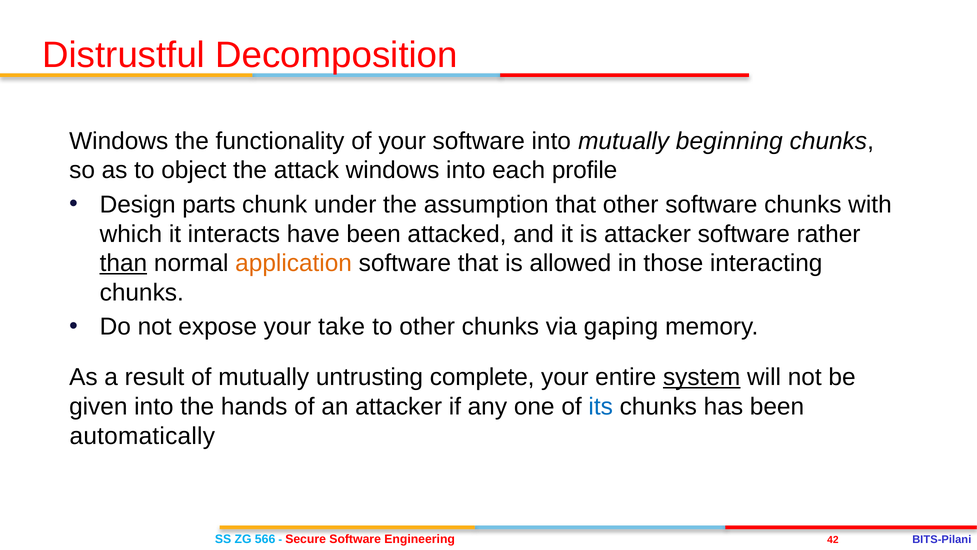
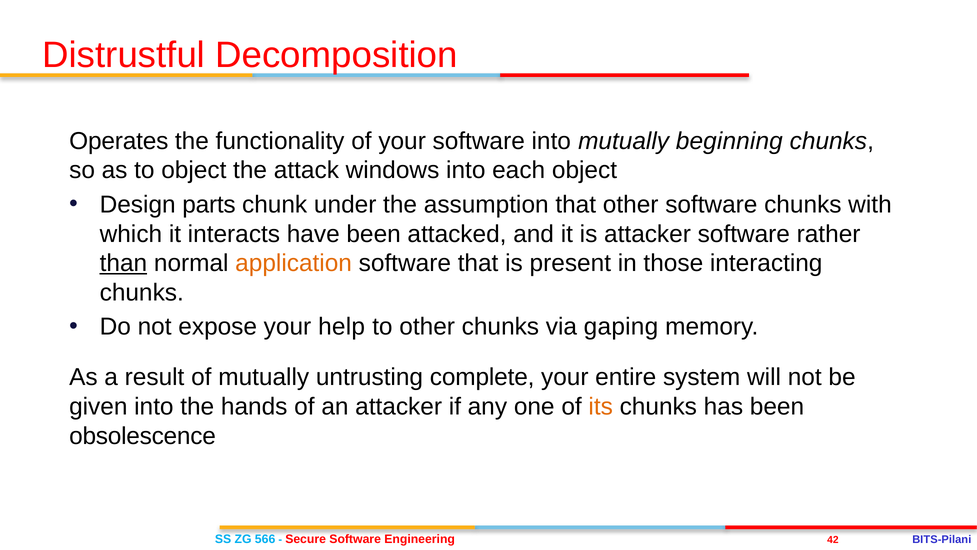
Windows: Windows -> Operates (119, 141)
each profile: profile -> object (584, 170)
allowed: allowed -> present (570, 263)
take: take -> help (342, 327)
system underline: present -> none (702, 377)
its colour: blue -> orange (601, 406)
automatically: automatically -> obsolescence (143, 436)
